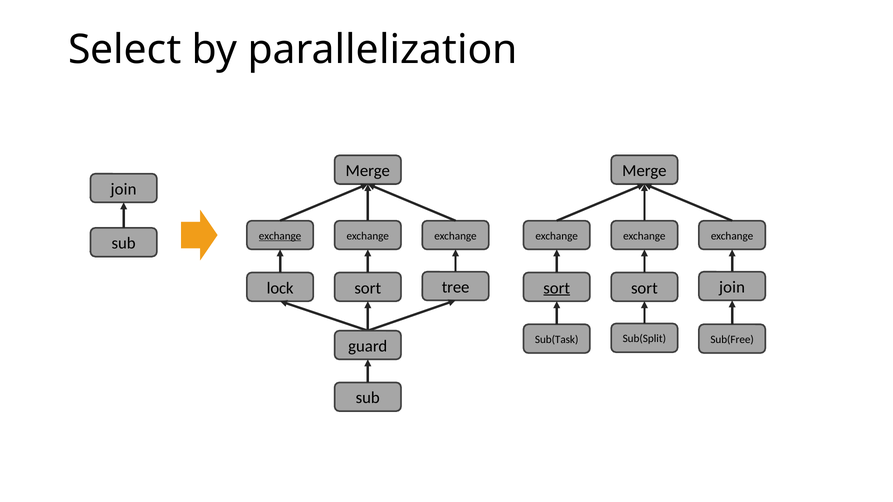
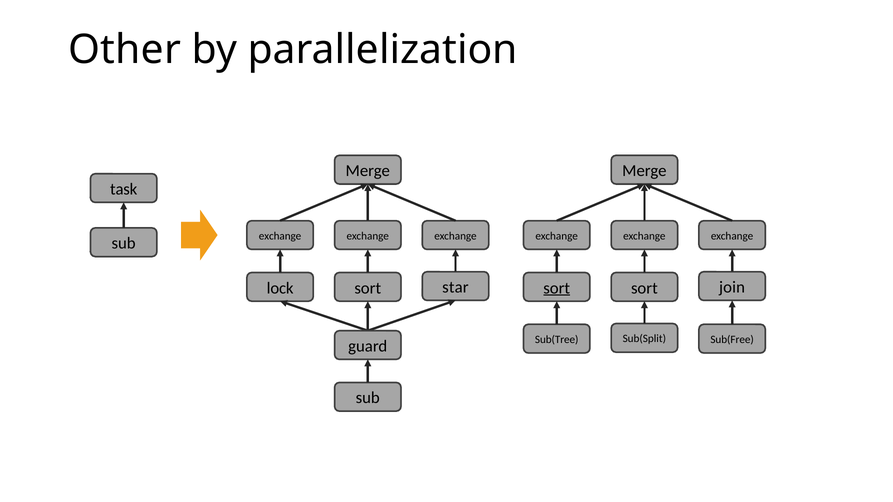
Select: Select -> Other (125, 50)
join: join -> task (124, 189)
exchange underline: present -> none (280, 236)
tree: tree -> star (455, 287)
Sub(Task: Sub(Task -> Sub(Tree (557, 340)
